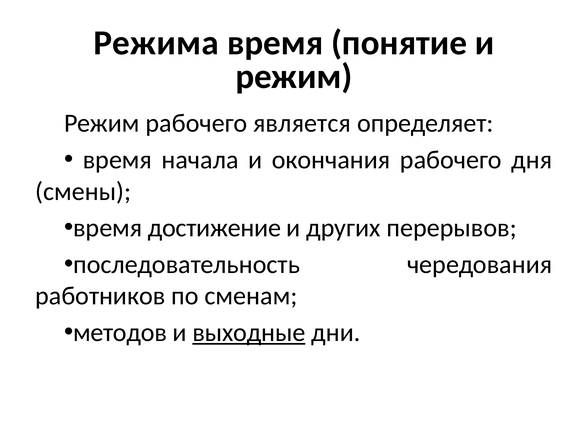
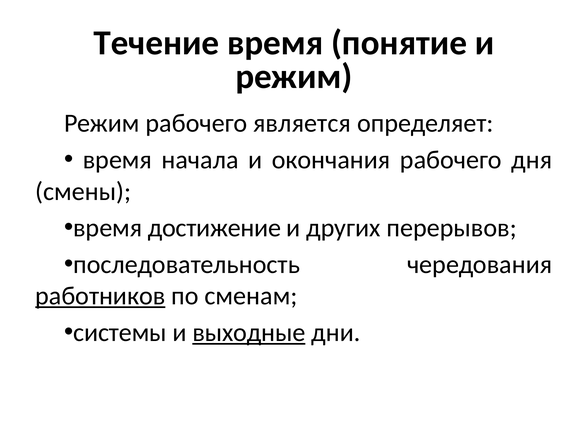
Режима: Режима -> Течение (156, 43)
работников underline: none -> present (100, 296)
методов: методов -> системы (120, 333)
